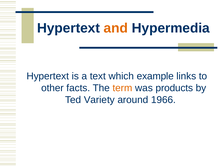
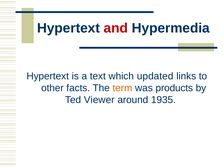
and colour: orange -> red (116, 28)
example: example -> updated (155, 76)
Variety: Variety -> Viewer (99, 100)
1966: 1966 -> 1935 (163, 100)
